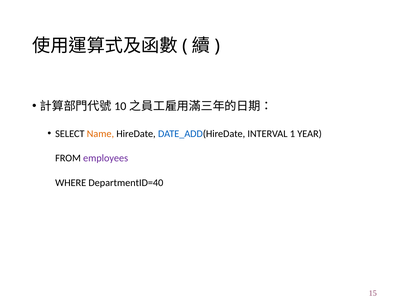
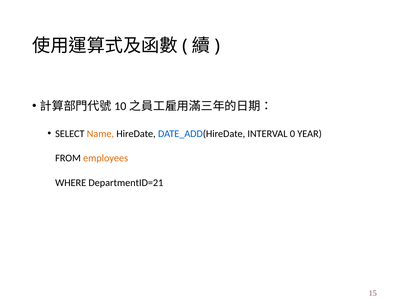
1: 1 -> 0 (292, 134)
employees colour: purple -> orange (106, 158)
DepartmentID=40: DepartmentID=40 -> DepartmentID=21 (126, 183)
